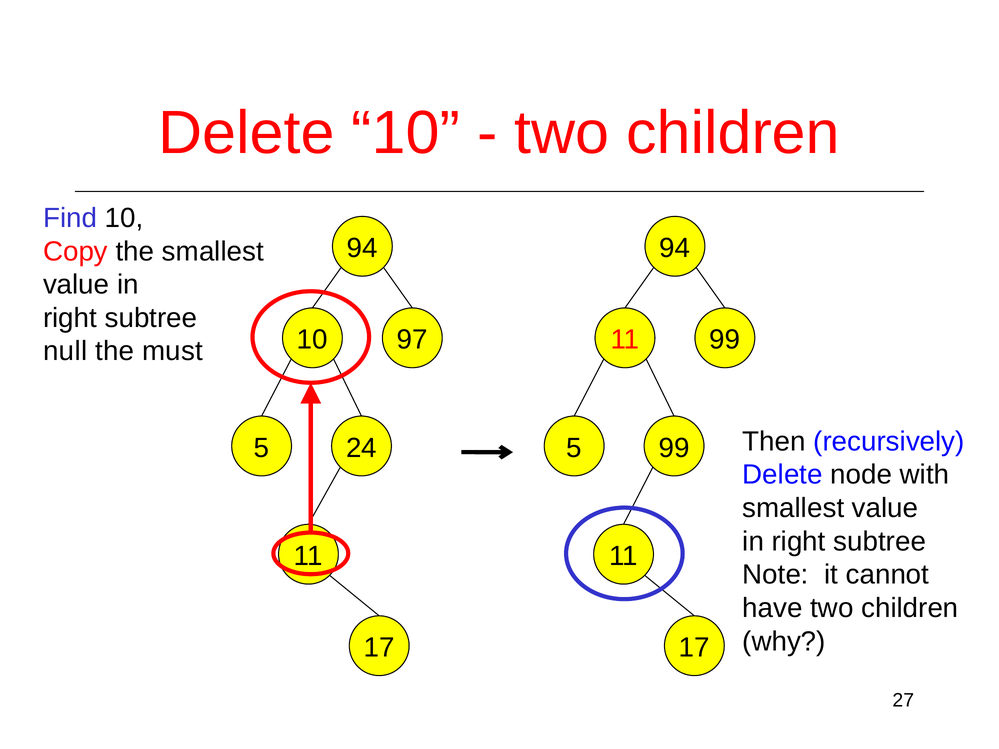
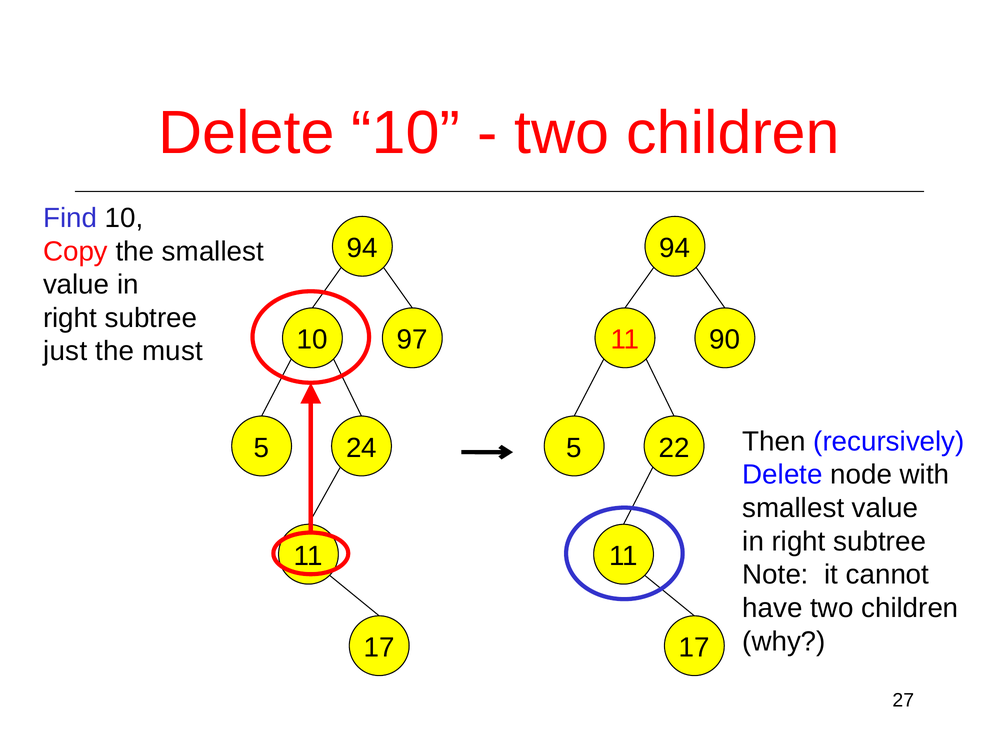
11 99: 99 -> 90 (725, 340)
null: null -> just (65, 351)
5 99: 99 -> 22 (674, 448)
